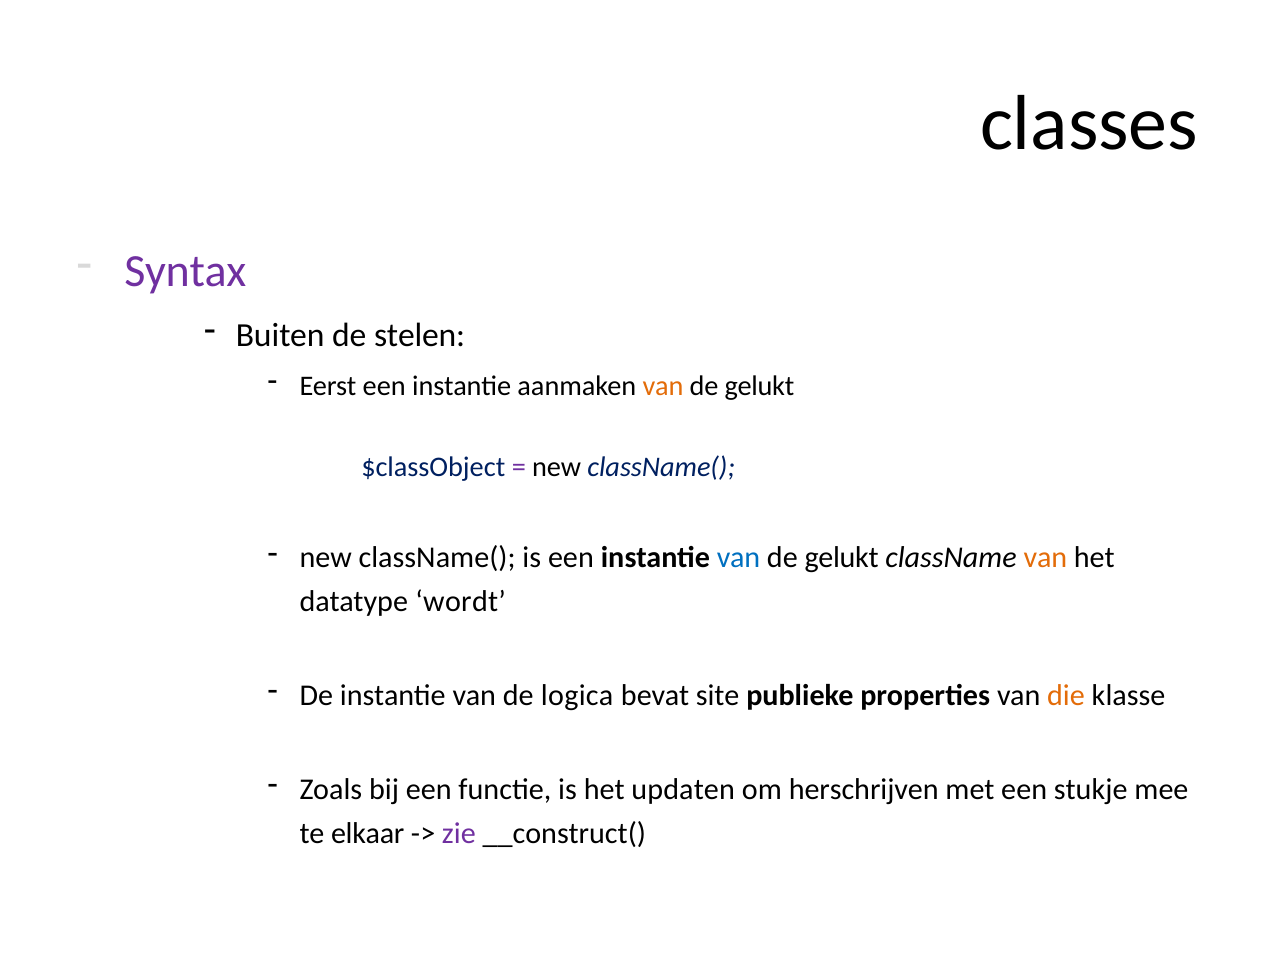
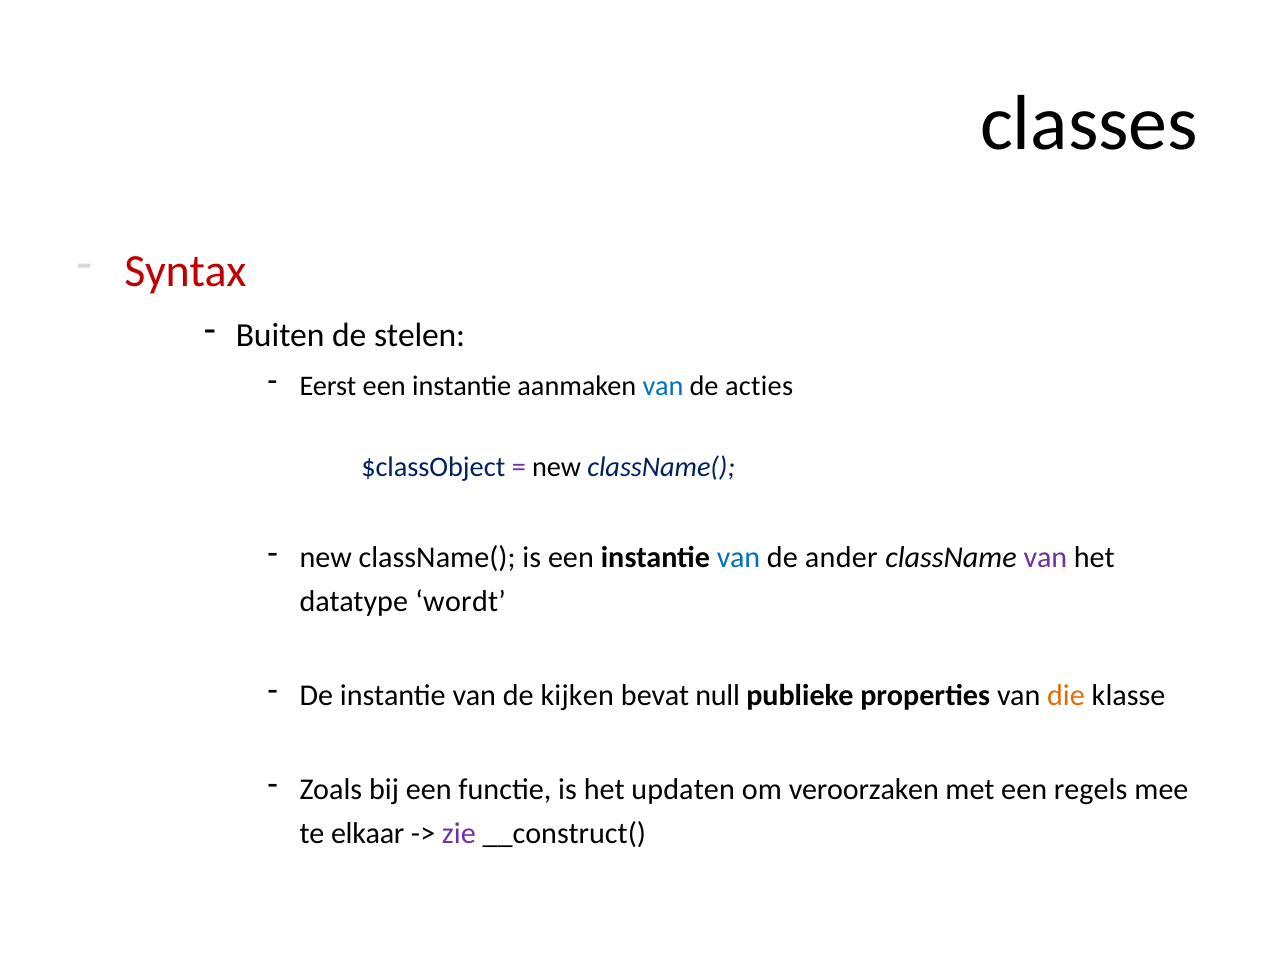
Syntax colour: purple -> red (185, 271)
van colour: orange -> blue (663, 385)
gelukt: gelukt -> acties (759, 385)
gelukt: gelukt -> ander (841, 558)
van colour: orange -> purple (1045, 558)
logica: logica -> kijken (577, 695)
site: site -> null (718, 695)
herschrijven: herschrijven -> veroorzaken (864, 789)
stukje: stukje -> regels (1091, 789)
